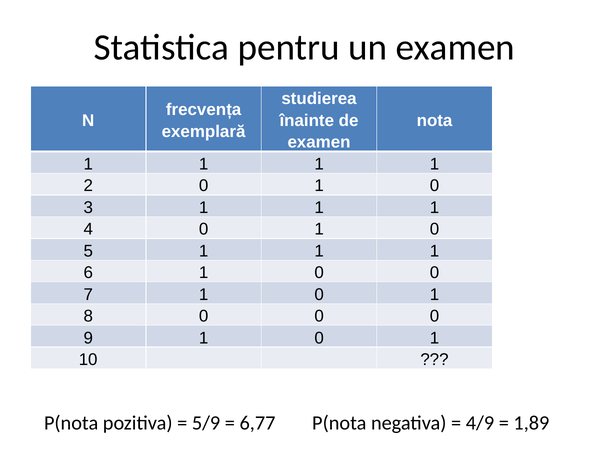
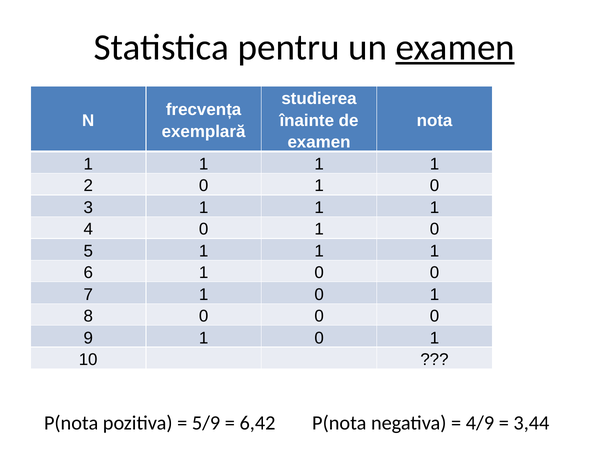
examen underline: none -> present (455, 47)
6,77: 6,77 -> 6,42 (258, 423)
1,89: 1,89 -> 3,44 (531, 423)
